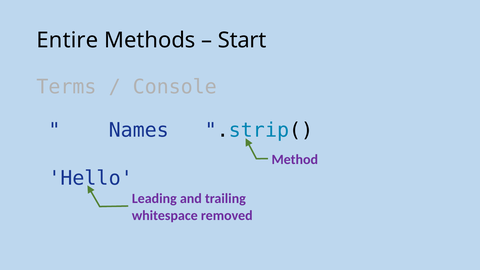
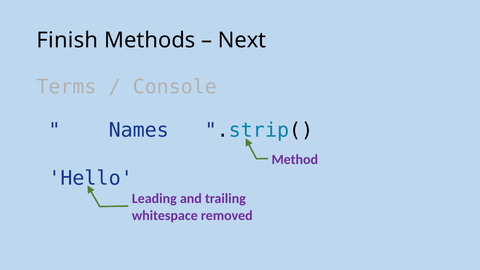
Entire: Entire -> Finish (67, 40)
Start: Start -> Next (242, 40)
